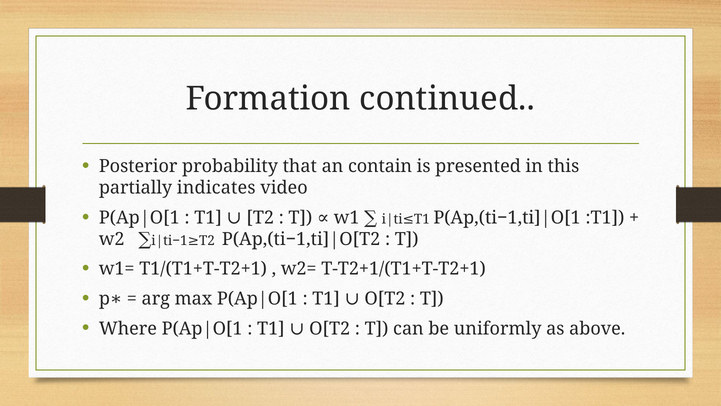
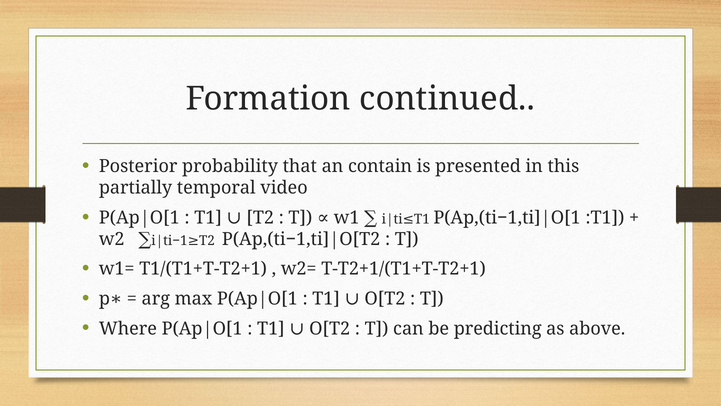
indicates: indicates -> temporal (216, 188)
uniformly: uniformly -> predicting (498, 328)
